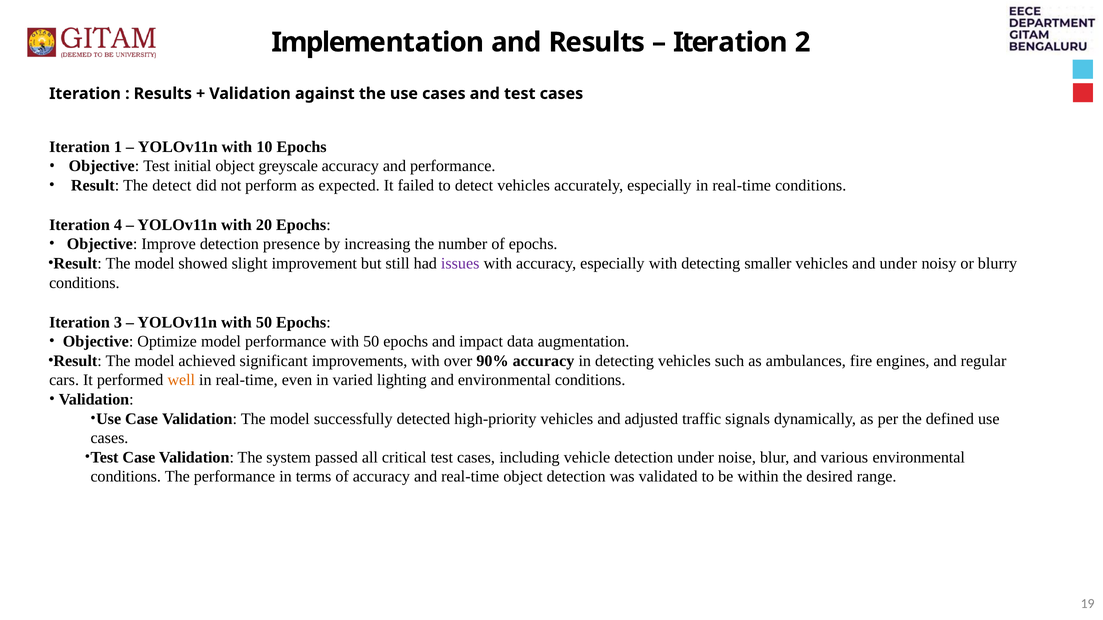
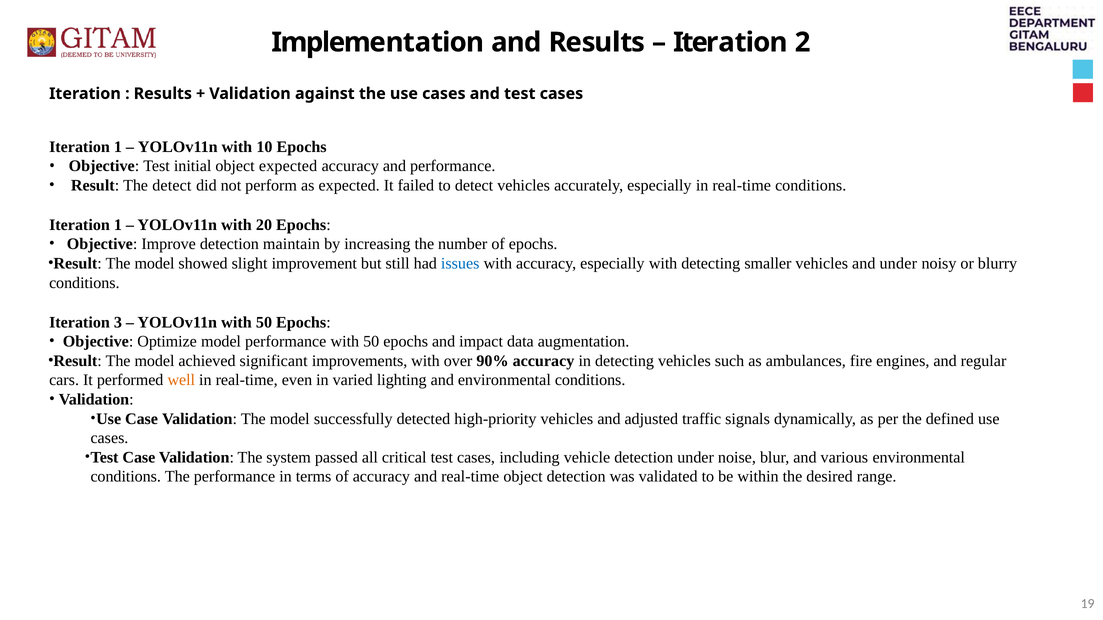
object greyscale: greyscale -> expected (288, 166)
4: 4 -> 1 (118, 225)
presence: presence -> maintain (291, 244)
issues colour: purple -> blue (460, 264)
